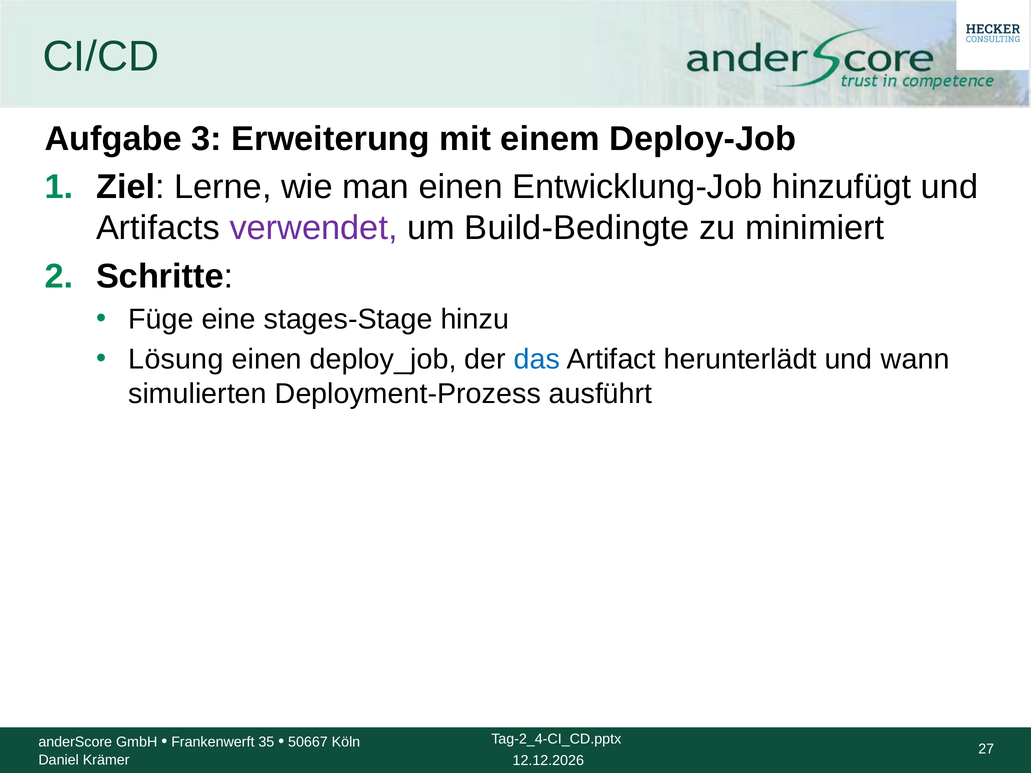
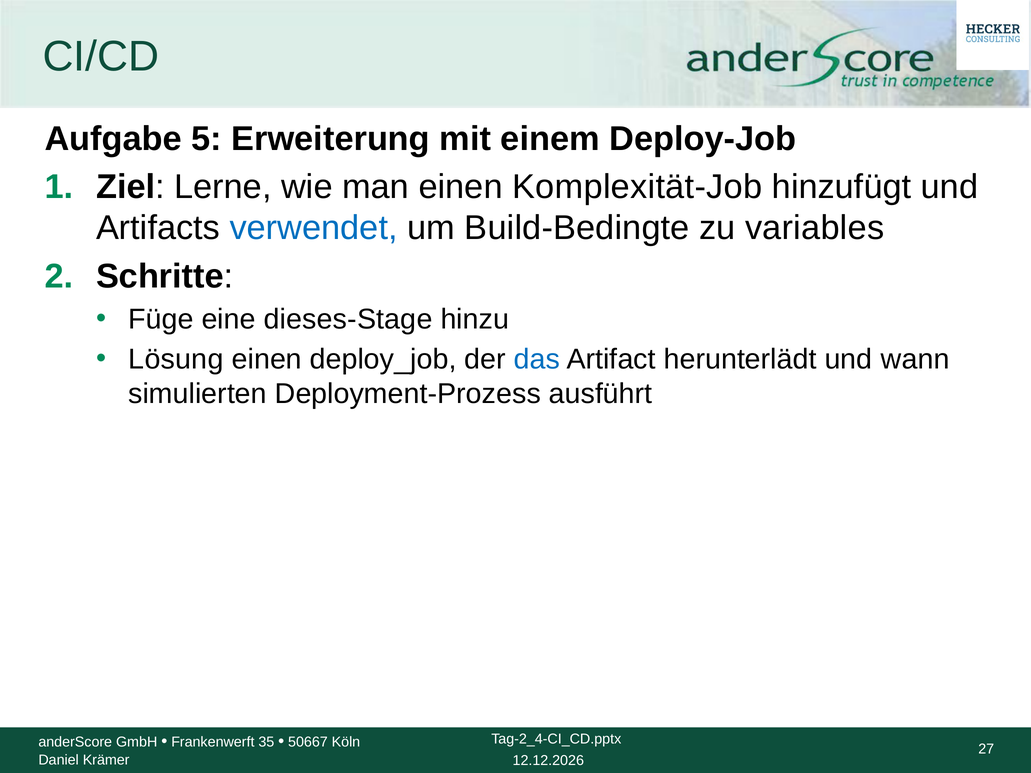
3: 3 -> 5 (207, 139)
Entwicklung-Job: Entwicklung-Job -> Komplexität-Job (637, 187)
verwendet colour: purple -> blue (314, 228)
minimiert: minimiert -> variables (815, 228)
stages-Stage: stages-Stage -> dieses-Stage (348, 319)
